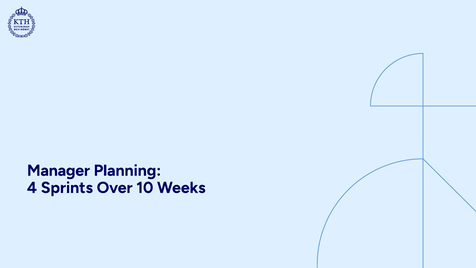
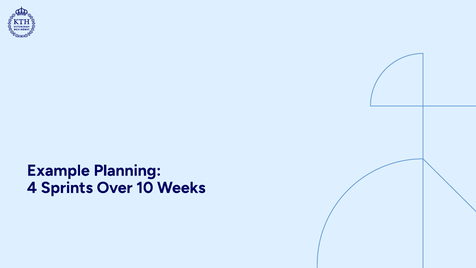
Manager: Manager -> Example (58, 170)
